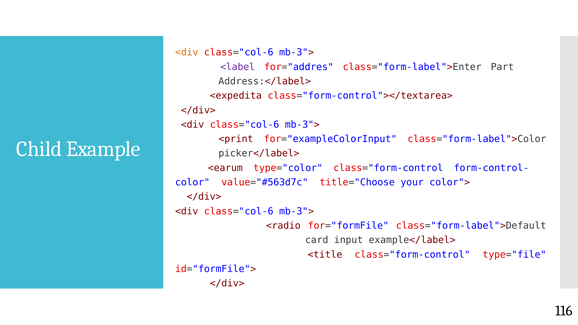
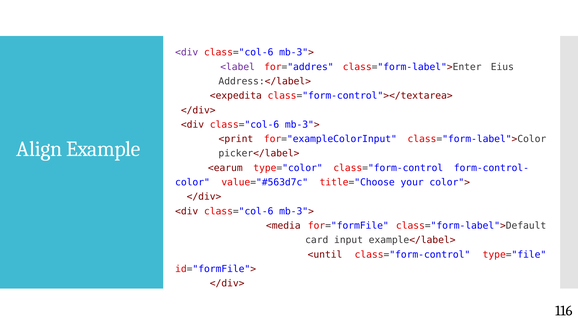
<div colour: orange -> purple (187, 52)
Part: Part -> Eius (502, 67)
Child: Child -> Align (39, 149)
<radio: <radio -> <media (283, 226)
<title: <title -> <until (325, 255)
